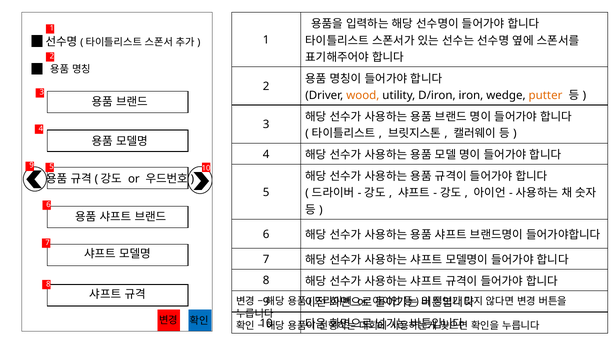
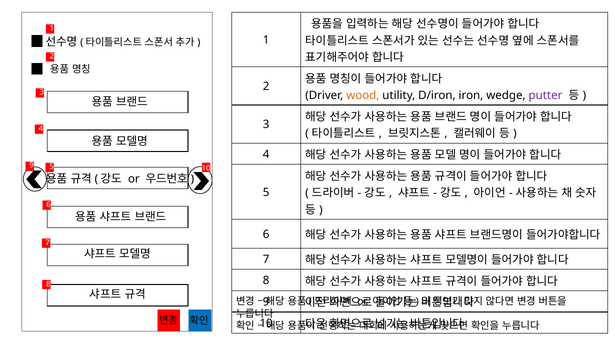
putter colour: orange -> purple (546, 95)
